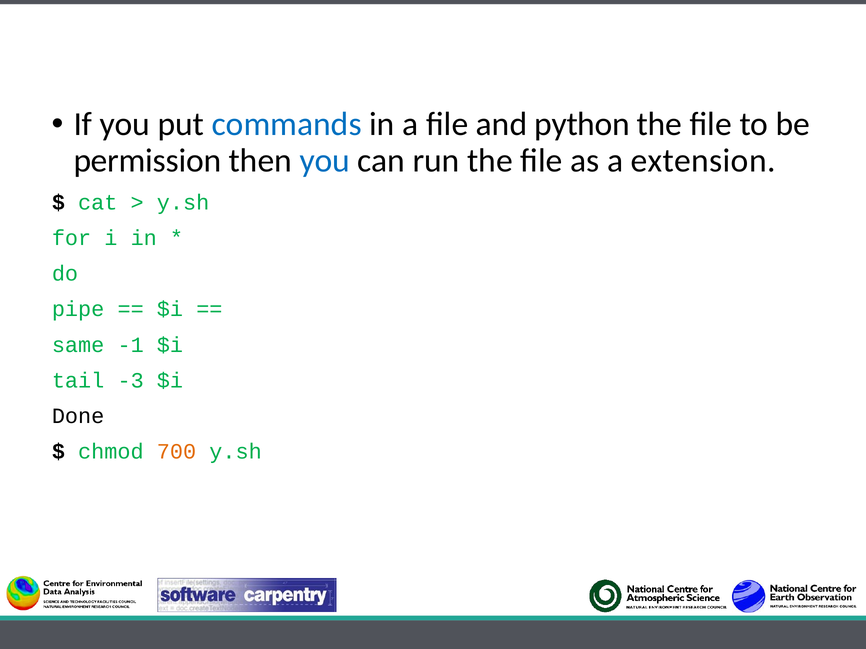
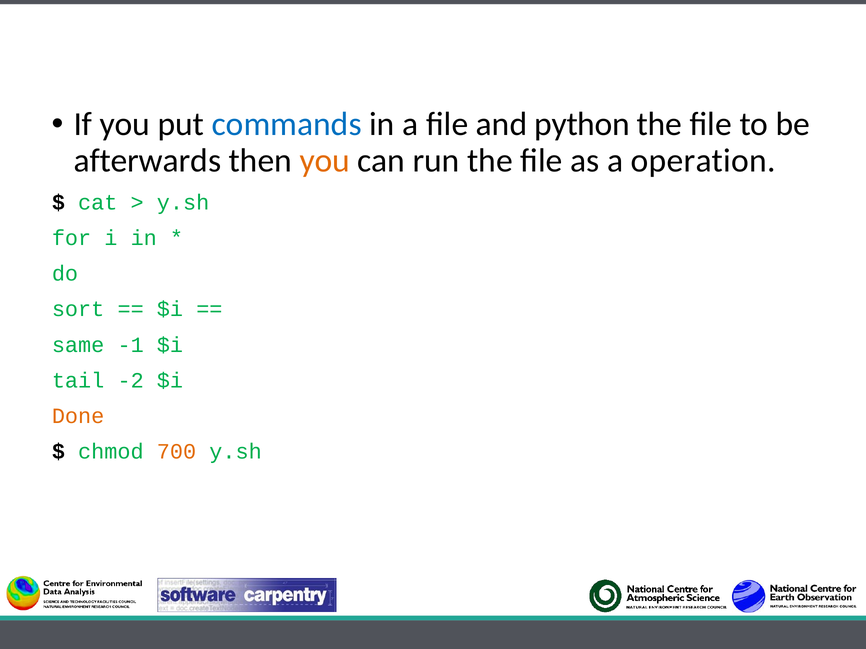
permission: permission -> afterwards (147, 161)
you colour: blue -> orange (325, 161)
extension: extension -> operation (703, 161)
pipe: pipe -> sort (78, 309)
-3: -3 -> -2 (131, 381)
Done colour: black -> orange (78, 416)
